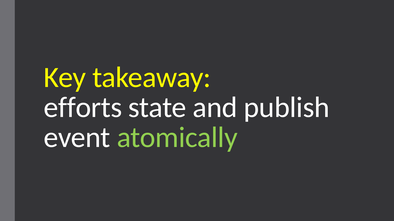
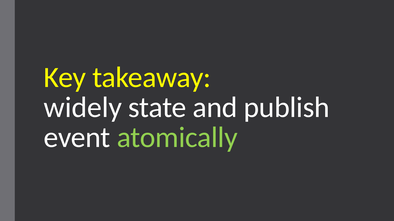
efforts: efforts -> widely (83, 108)
